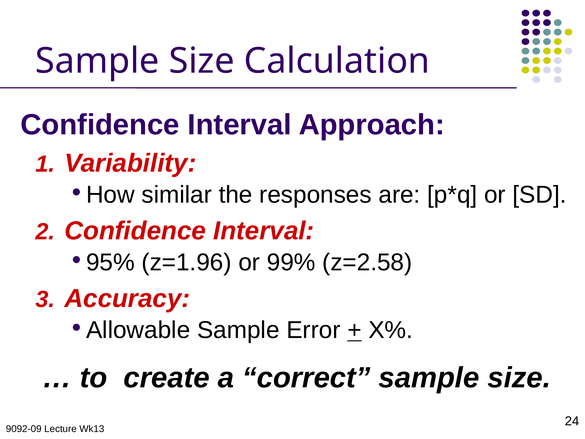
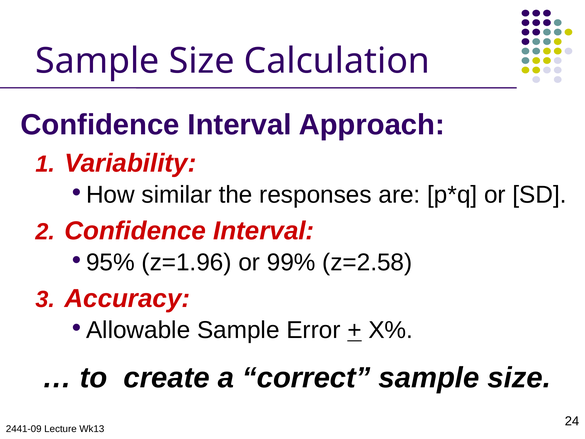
9092-09: 9092-09 -> 2441-09 (24, 429)
